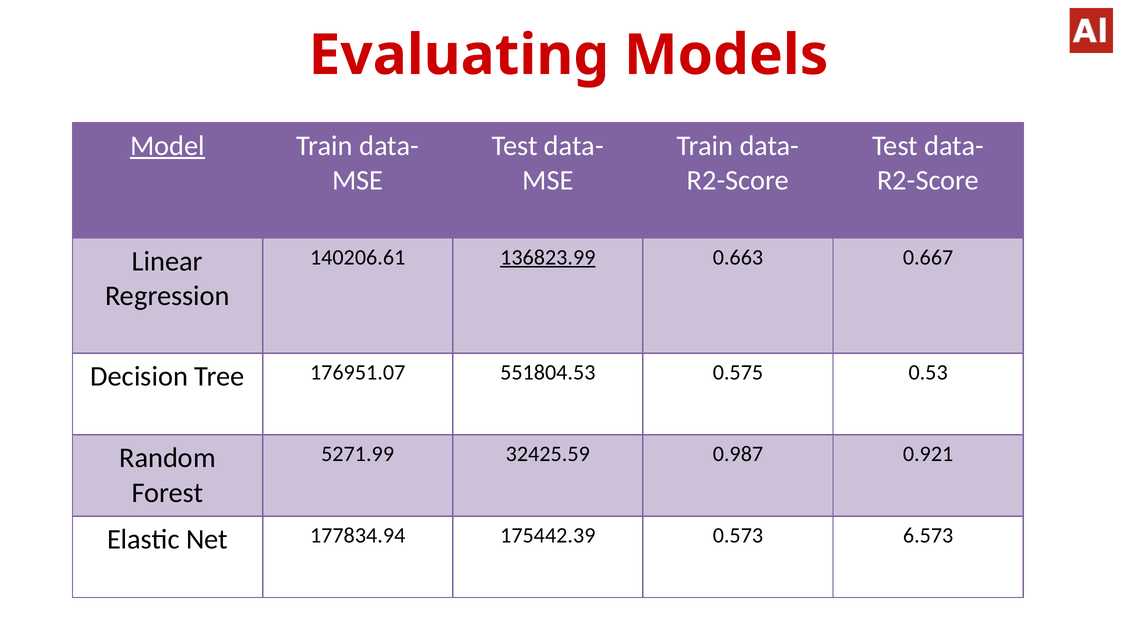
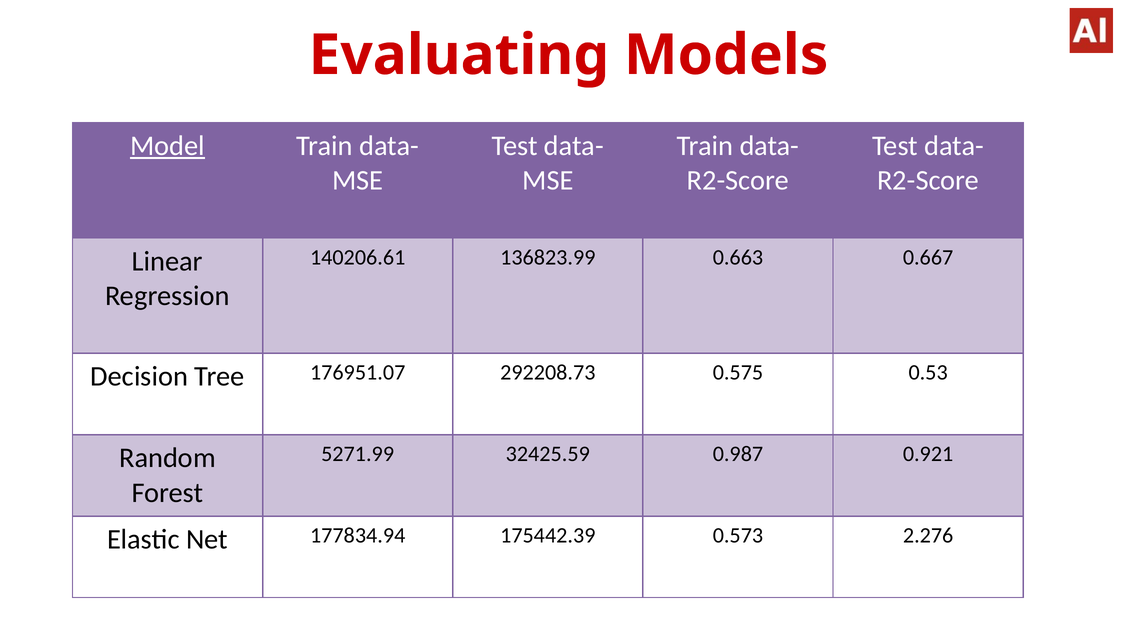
136823.99 underline: present -> none (548, 257)
551804.53: 551804.53 -> 292208.73 (548, 373)
6.573: 6.573 -> 2.276 (928, 536)
